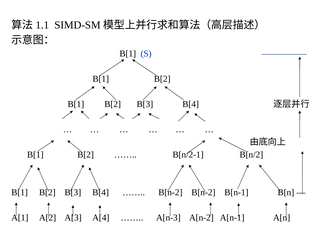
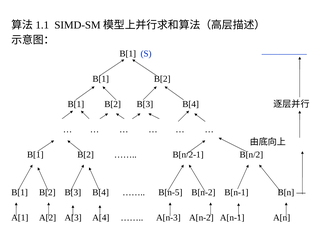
B[n-2: B[n-2 -> B[n-5 (170, 192)
